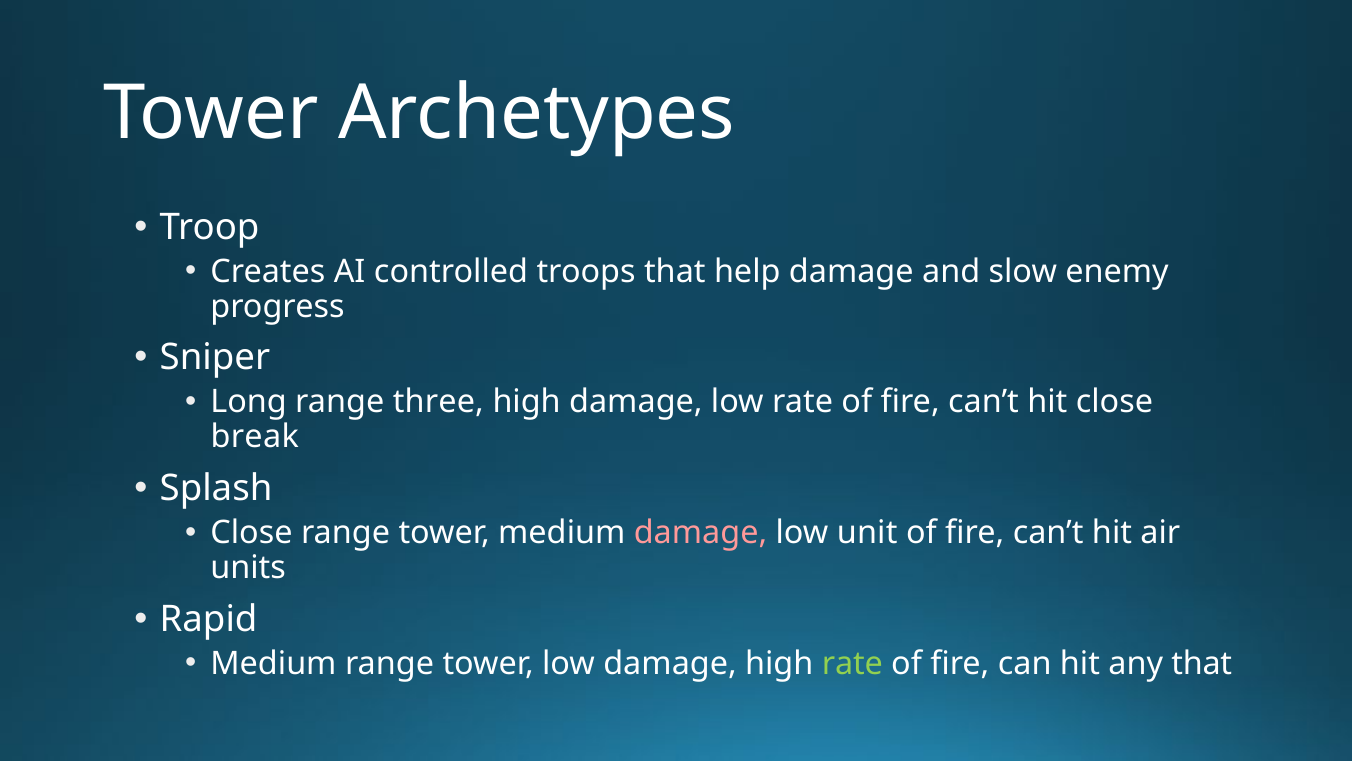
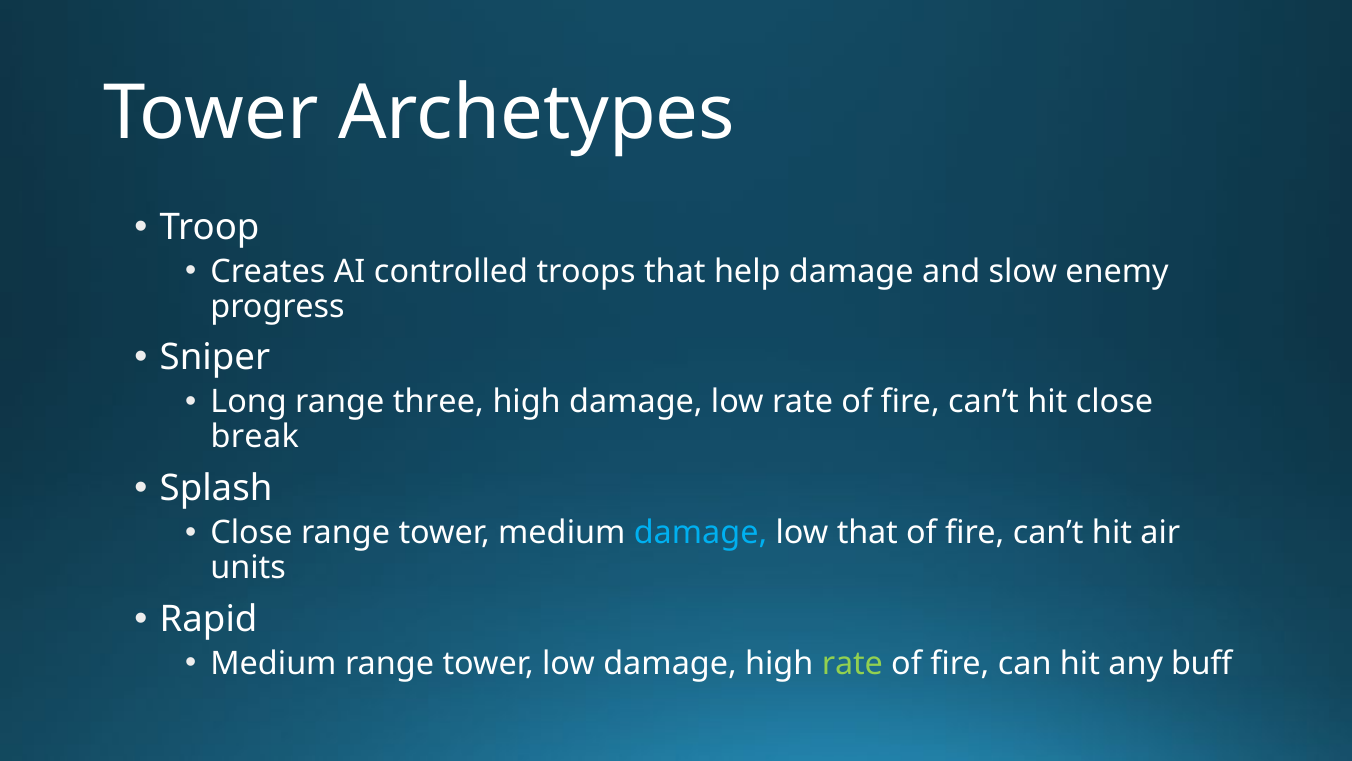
damage colour: pink -> light blue (700, 533)
low unit: unit -> that (867, 533)
any that: that -> buff (1202, 663)
